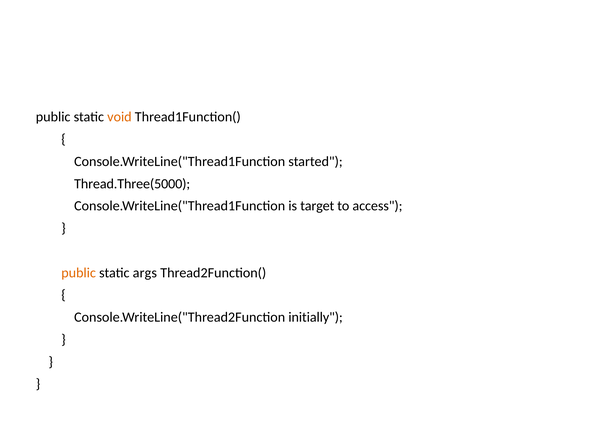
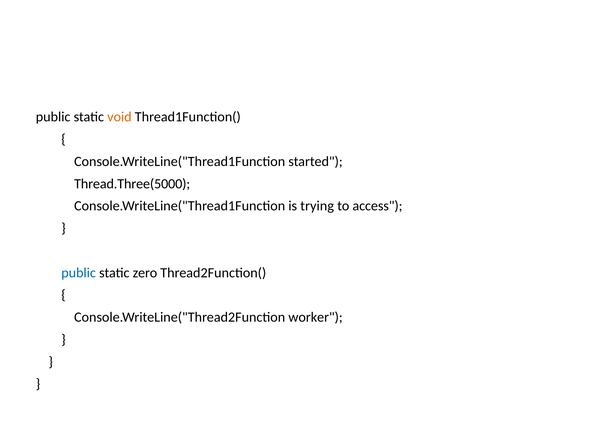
target: target -> trying (317, 206)
public colour: orange -> blue (79, 273)
args: args -> zero (145, 273)
initially: initially -> worker (316, 317)
